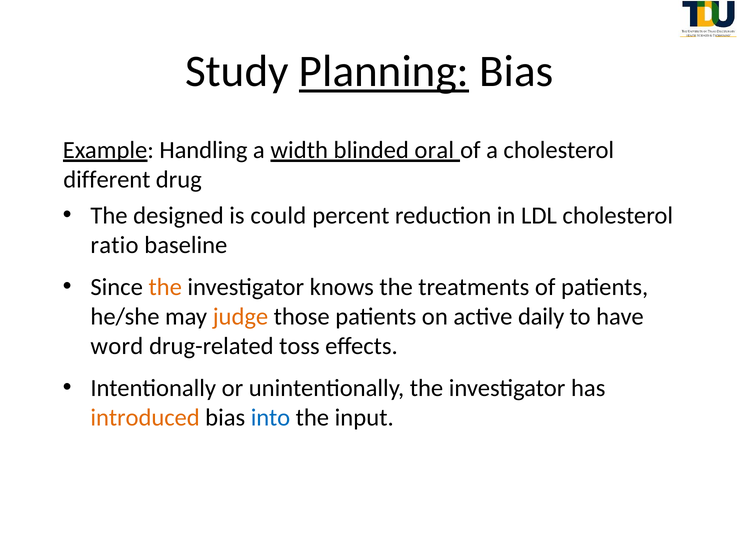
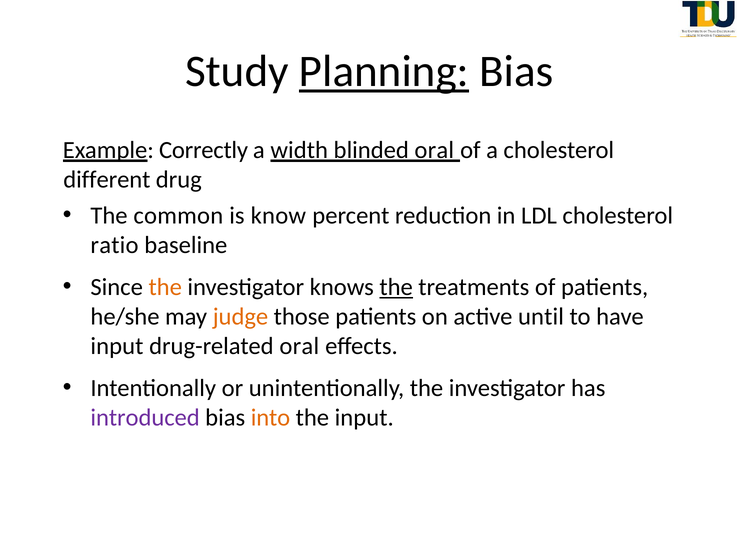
Handling: Handling -> Correctly (204, 150)
designed: designed -> common (178, 216)
could: could -> know (278, 216)
the underline: none -> present (396, 287)
daily: daily -> until (541, 317)
word: word -> input (117, 346)
drug-related toss: toss -> oral (299, 346)
introduced colour: orange -> purple (145, 418)
into colour: blue -> orange (270, 418)
